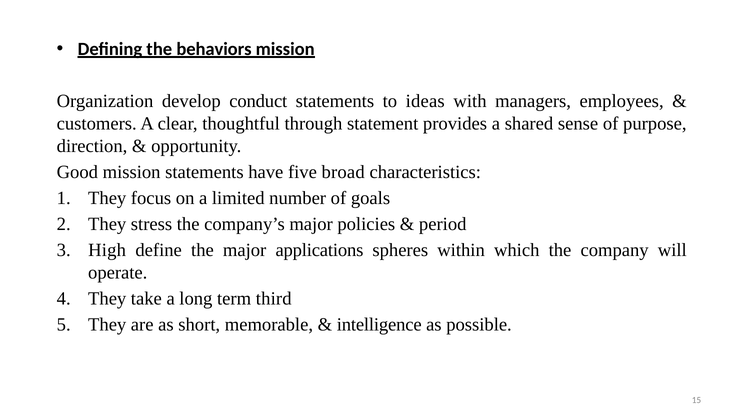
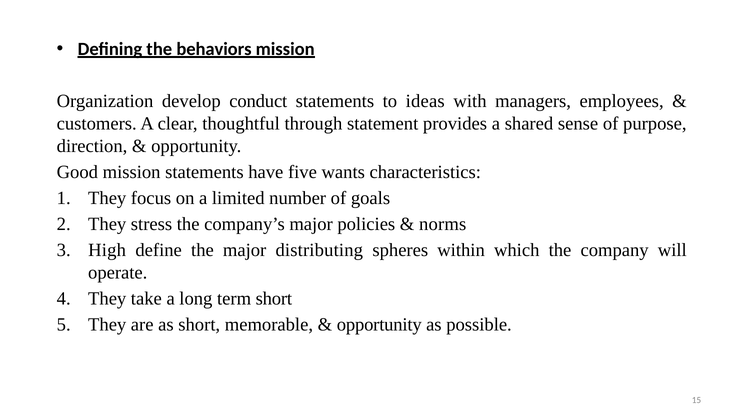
broad: broad -> wants (343, 172)
period: period -> norms (443, 224)
applications: applications -> distributing (319, 250)
term third: third -> short (274, 298)
intelligence: intelligence -> opportunity (379, 324)
